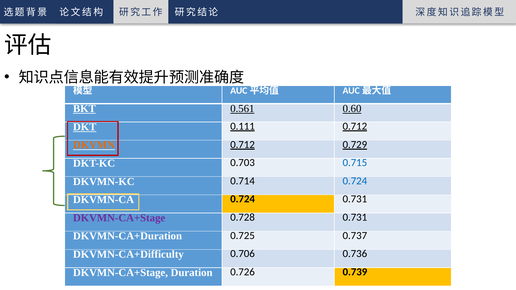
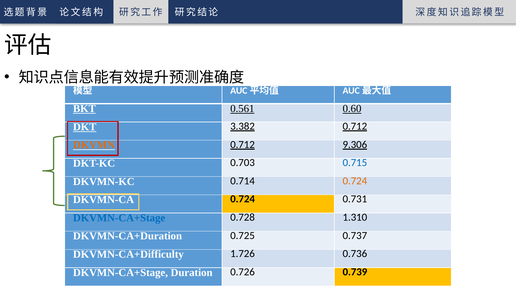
0.111: 0.111 -> 3.382 (243, 126)
0.729: 0.729 -> 9.306 (355, 145)
0.724 colour: blue -> orange (355, 181)
DKVMN-CA+Stage colour: purple -> blue (119, 218)
0.728 0.731: 0.731 -> 1.310 (355, 217)
0.706: 0.706 -> 1.726 (243, 254)
